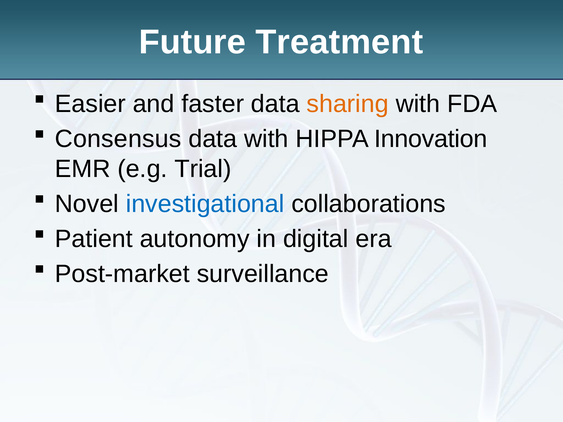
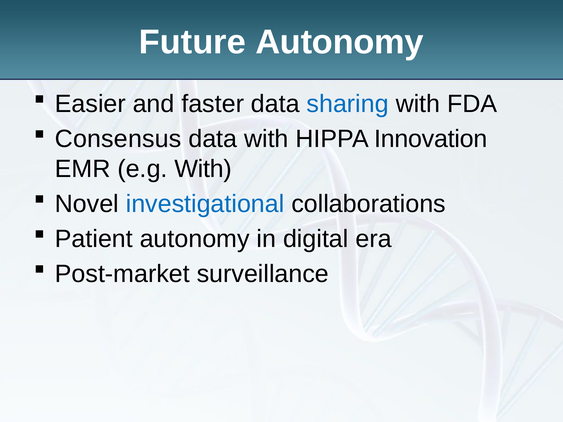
Future Treatment: Treatment -> Autonomy (340, 42)
sharing colour: orange -> blue (348, 104)
e.g Trial: Trial -> With (203, 169)
